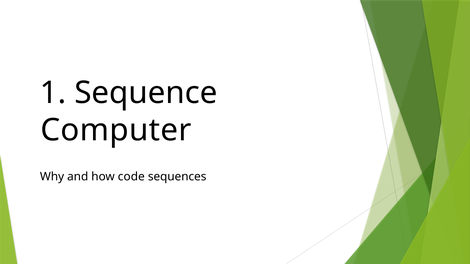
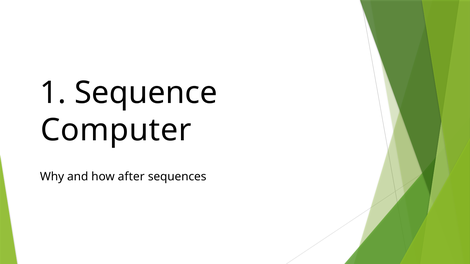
code: code -> after (131, 177)
